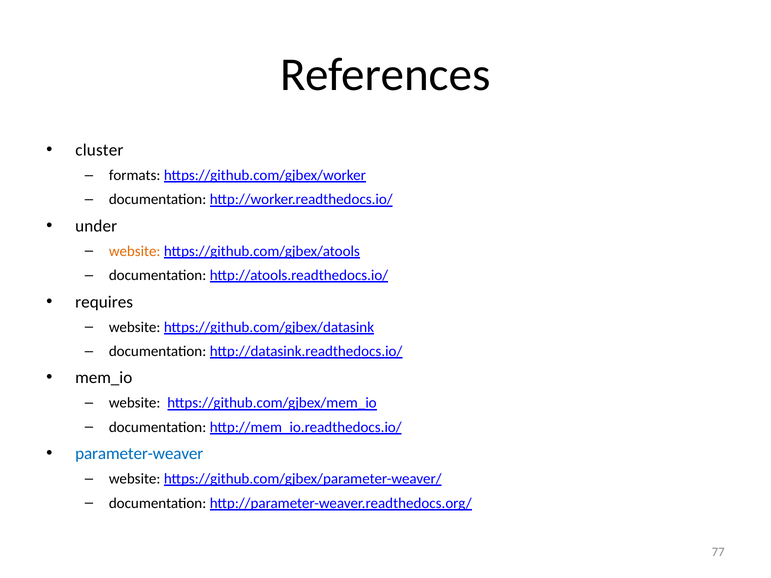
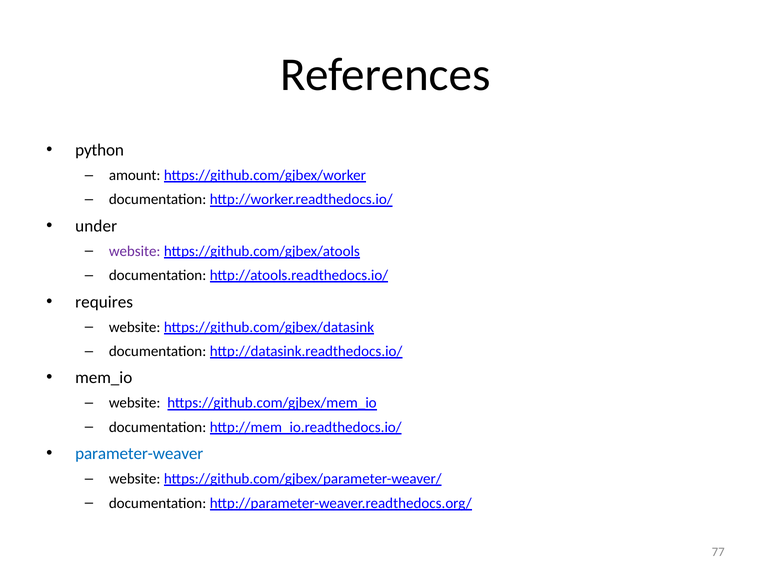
cluster: cluster -> python (100, 150)
formats: formats -> amount (135, 175)
website colour: orange -> purple (135, 251)
